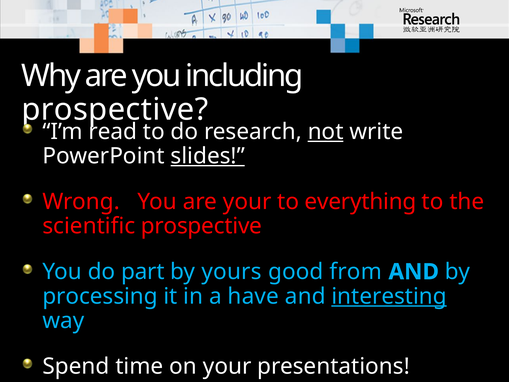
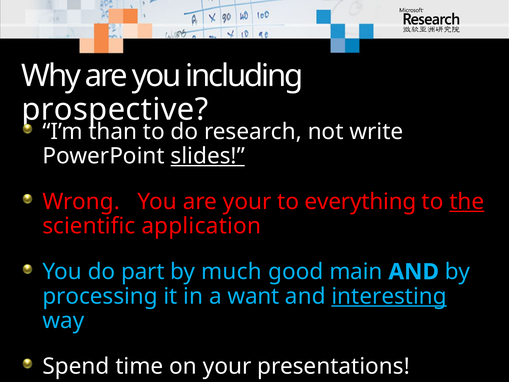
read: read -> than (113, 131)
not underline: present -> none (326, 131)
the underline: none -> present (467, 202)
scientific prospective: prospective -> application (201, 226)
yours: yours -> much (232, 272)
from: from -> main (356, 272)
have: have -> want (253, 296)
